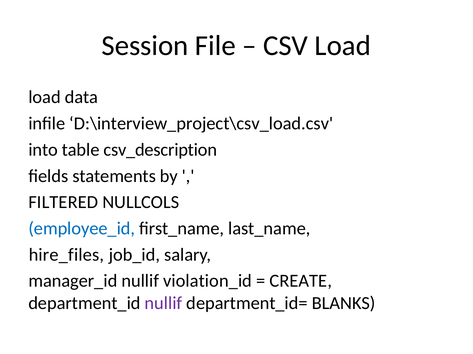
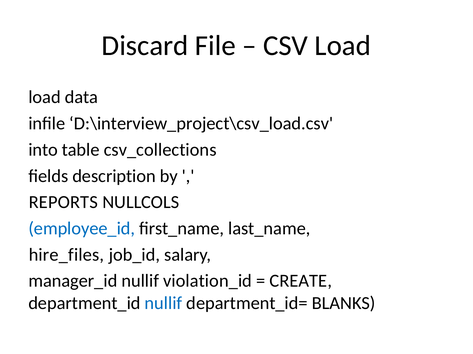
Session: Session -> Discard (145, 46)
csv_description: csv_description -> csv_collections (160, 150)
statements: statements -> description (114, 176)
FILTERED: FILTERED -> REPORTS (63, 203)
nullif colour: purple -> blue (163, 304)
